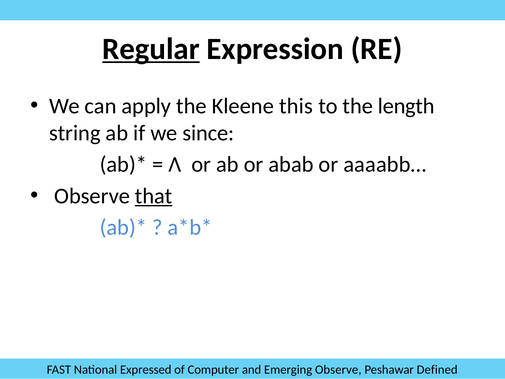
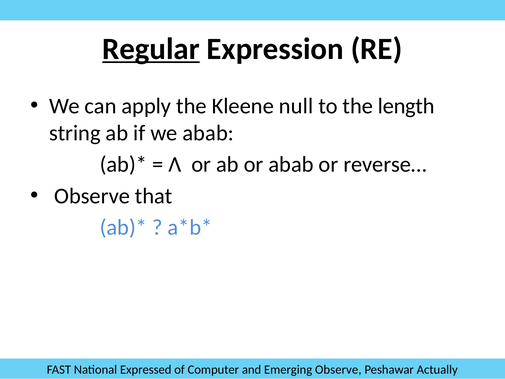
this: this -> null (296, 106)
we since: since -> abab (208, 133)
aaaabb…: aaaabb… -> reverse… (385, 164)
that underline: present -> none (154, 196)
Defined: Defined -> Actually (437, 369)
